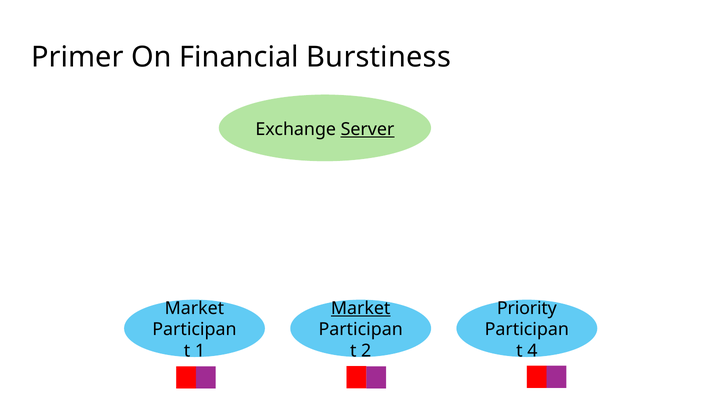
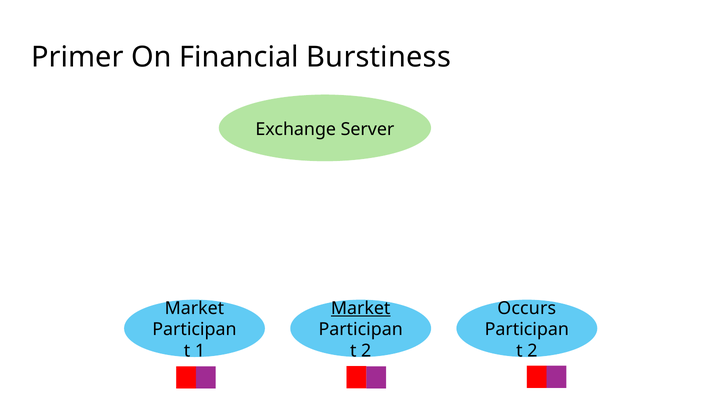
Server underline: present -> none (367, 129)
Priority: Priority -> Occurs (527, 308)
4: 4 -> 2 (532, 351)
